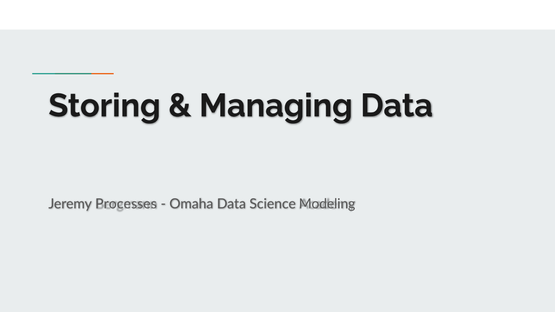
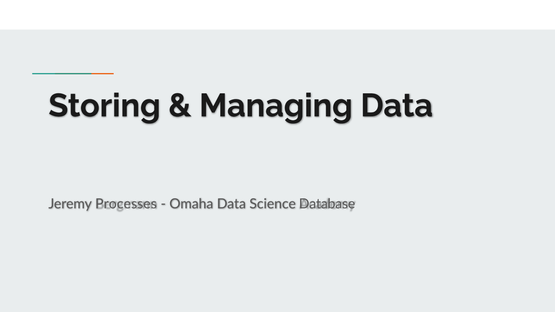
Modeling: Modeling -> Database (327, 204)
